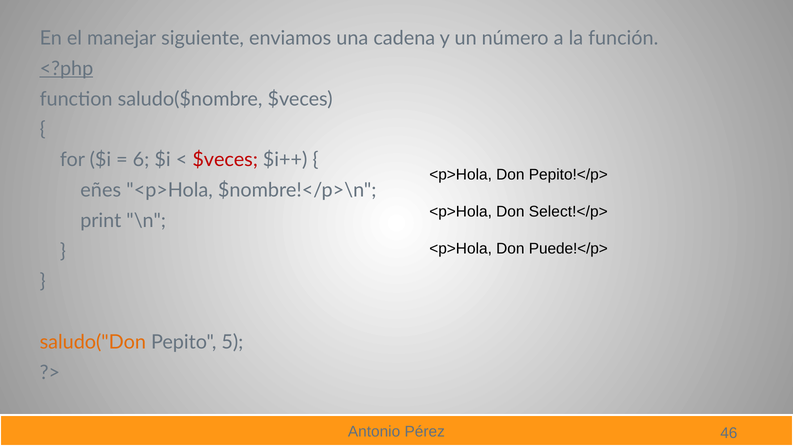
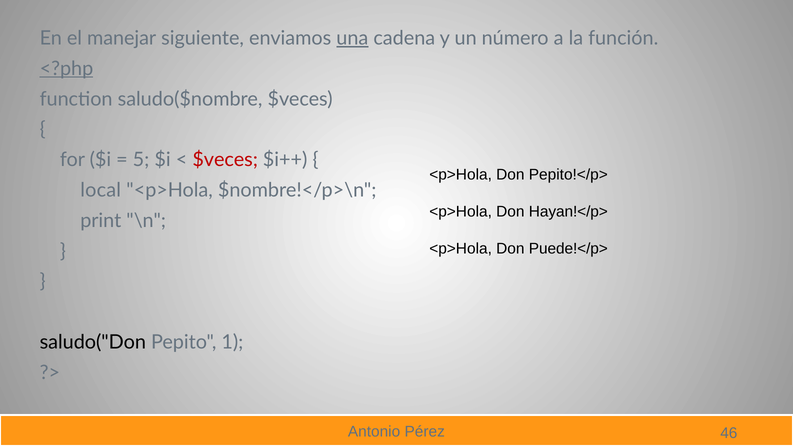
una underline: none -> present (352, 38)
6: 6 -> 5 (141, 160)
eñes: eñes -> local (101, 190)
Select!</p>: Select!</p> -> Hayan!</p> (568, 212)
saludo("Don colour: orange -> black (93, 342)
5: 5 -> 1 (232, 342)
